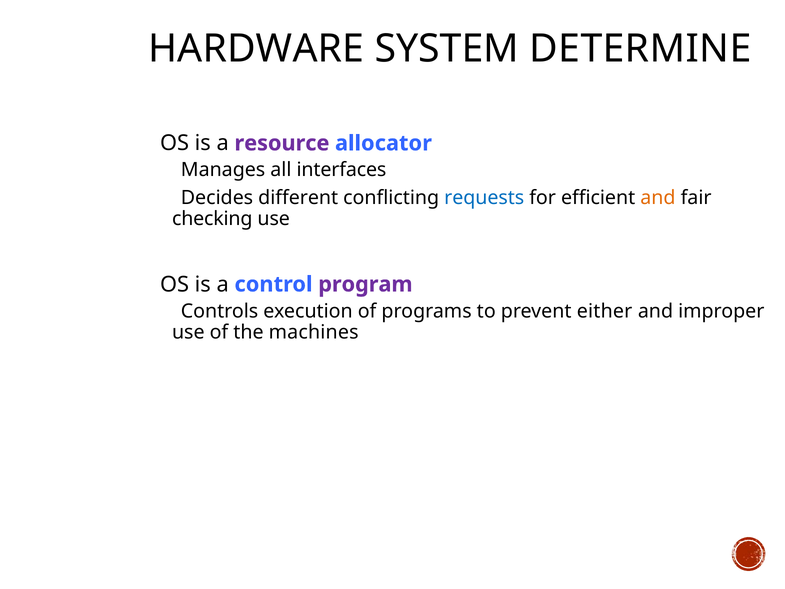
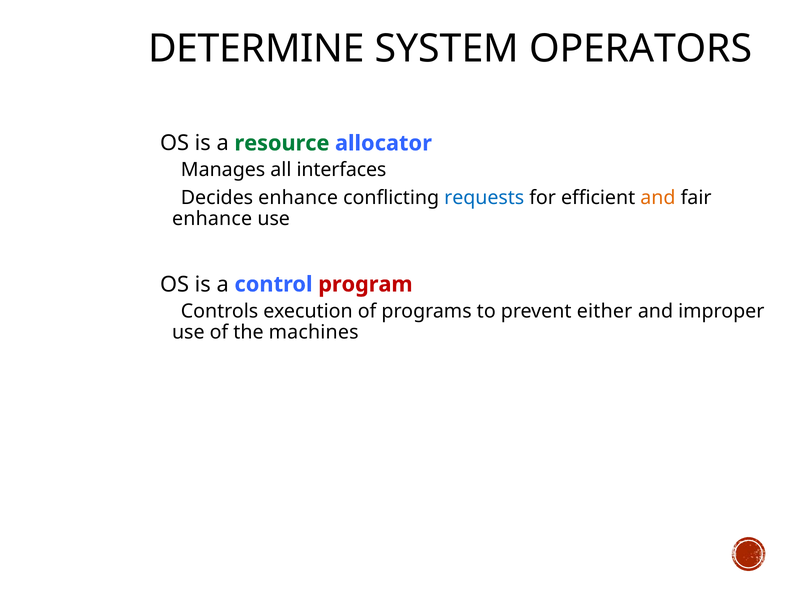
HARDWARE: HARDWARE -> DETERMINE (256, 49)
DETERMINE: DETERMINE -> OPERATORS (641, 49)
resource colour: purple -> green (282, 143)
different: different -> enhance (298, 198)
checking: checking -> enhance (212, 219)
program colour: purple -> red (365, 284)
